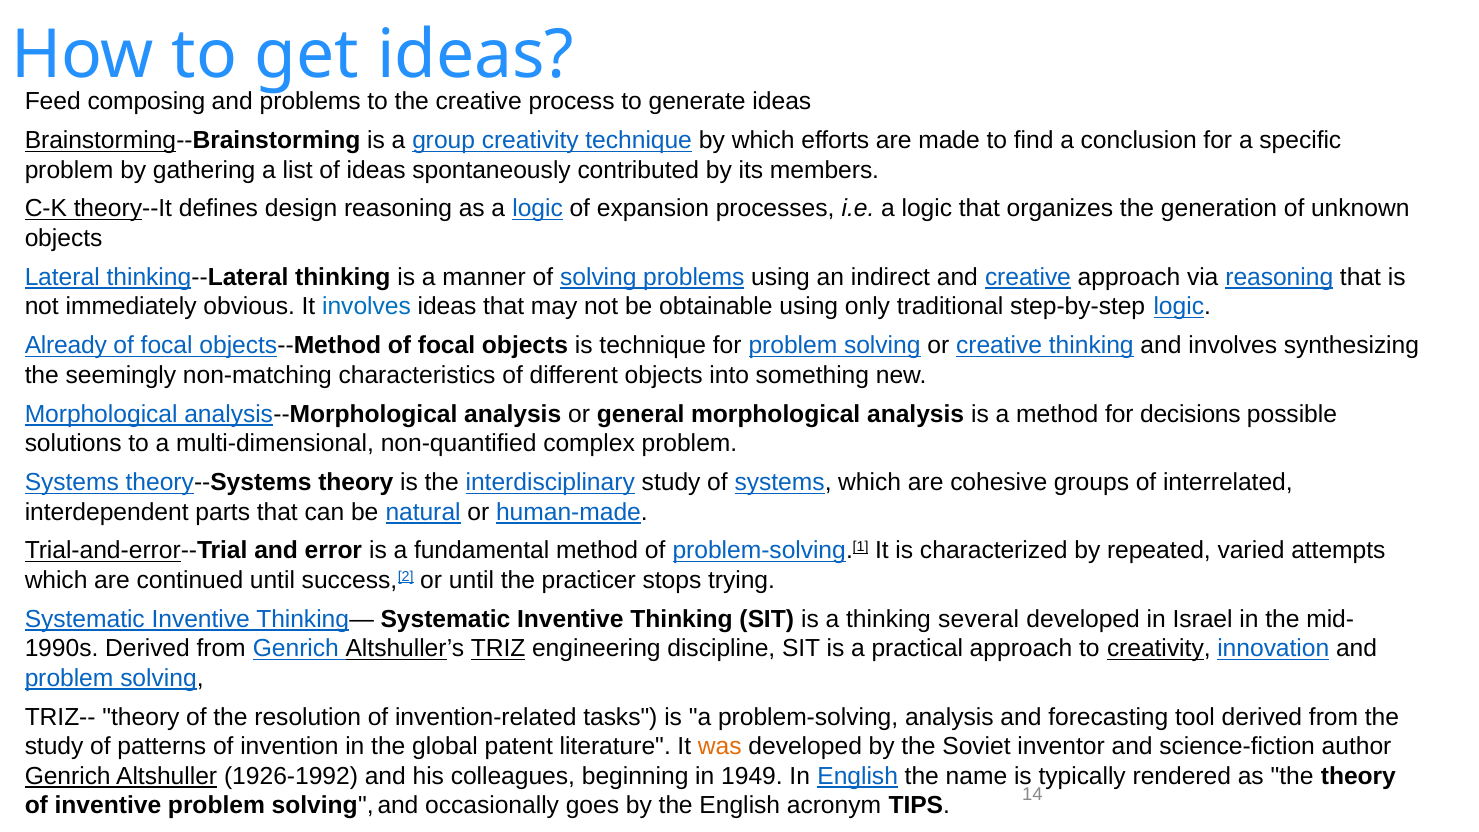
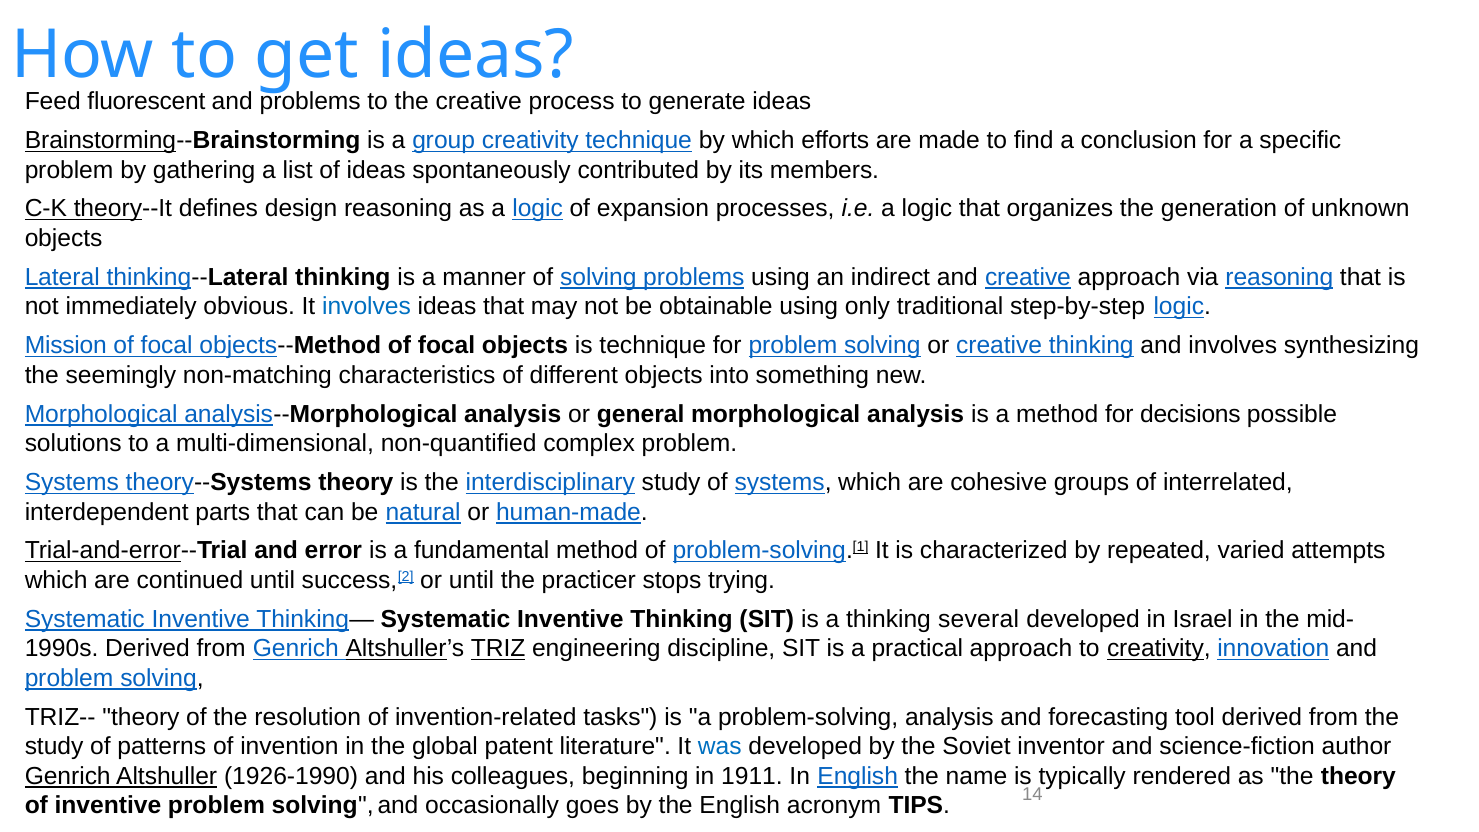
composing: composing -> fluorescent (146, 102)
Already: Already -> Mission (66, 346)
was colour: orange -> blue (720, 747)
1926-1992: 1926-1992 -> 1926-1990 (291, 776)
1949: 1949 -> 1911 (752, 776)
